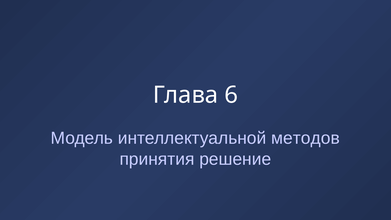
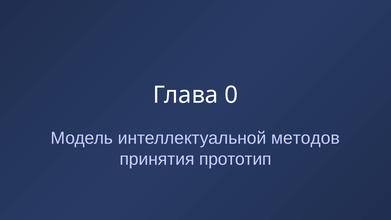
6: 6 -> 0 (231, 95)
решение: решение -> прототип (235, 159)
